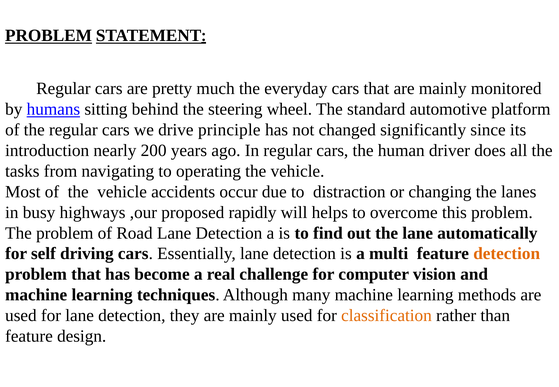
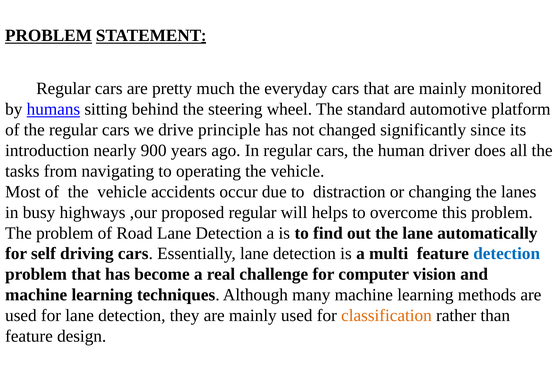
200: 200 -> 900 (154, 150)
proposed rapidly: rapidly -> regular (253, 212)
detection colour: orange -> blue (507, 254)
